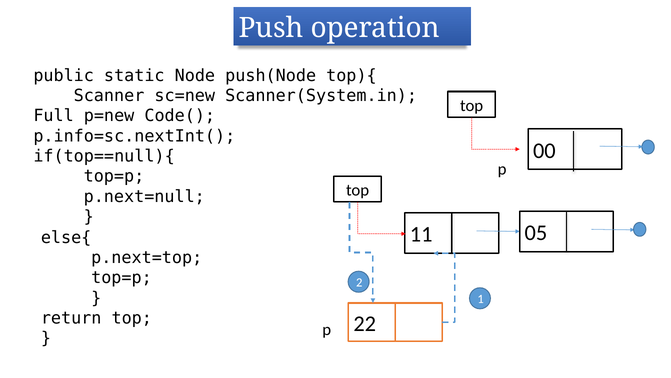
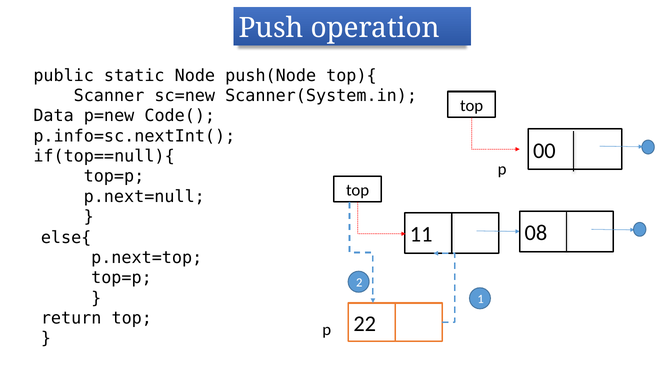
Full: Full -> Data (54, 116)
05: 05 -> 08 (536, 233)
